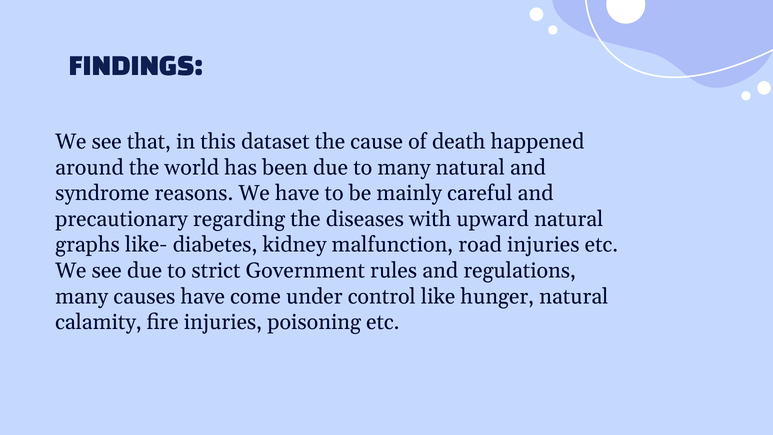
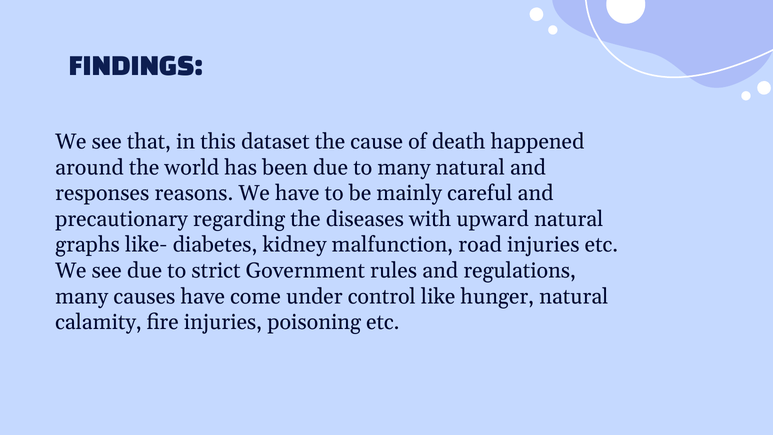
syndrome: syndrome -> responses (102, 193)
